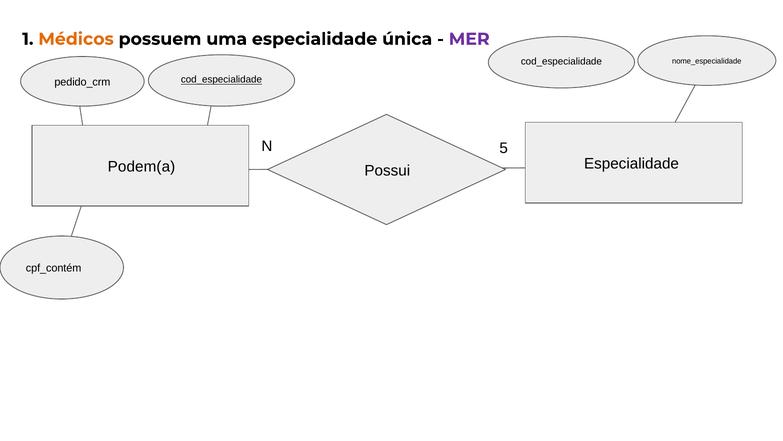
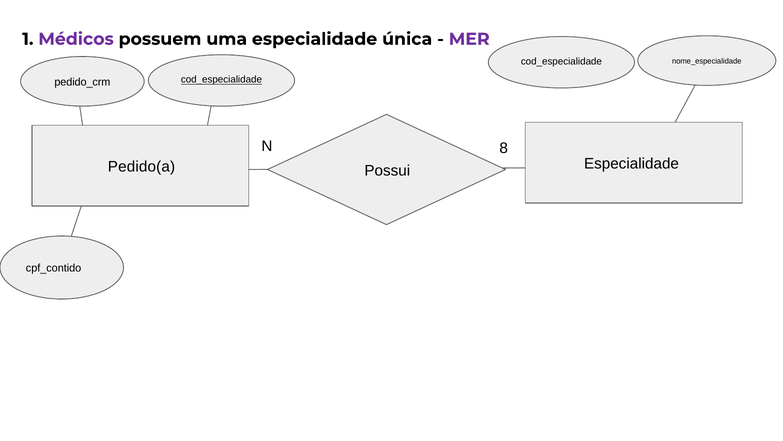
Médicos colour: orange -> purple (76, 39)
5: 5 -> 8 (504, 148)
Podem(a: Podem(a -> Pedido(a (141, 166)
cpf_contém: cpf_contém -> cpf_contido (54, 268)
